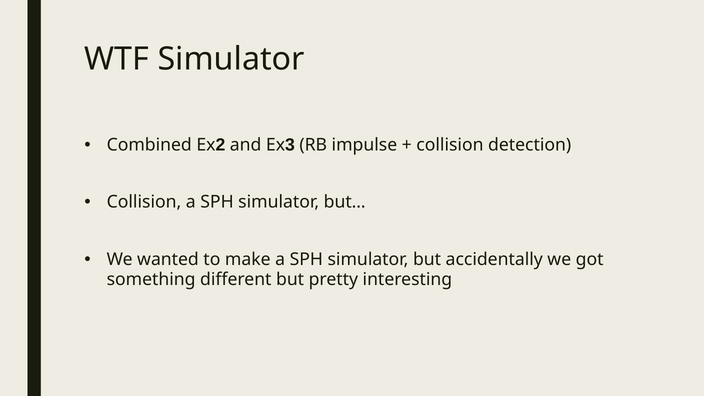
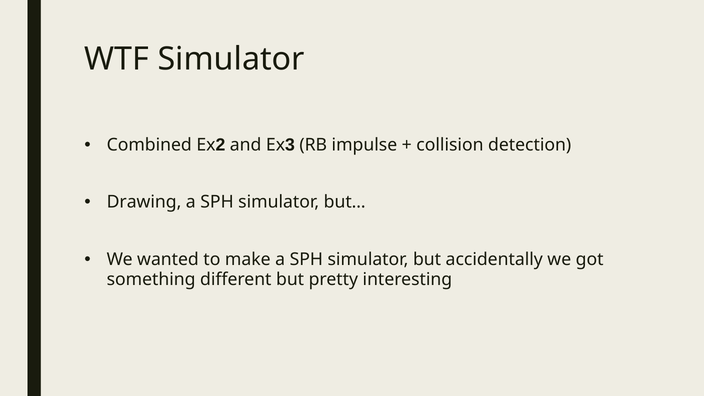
Collision: Collision -> Drawing (144, 202)
